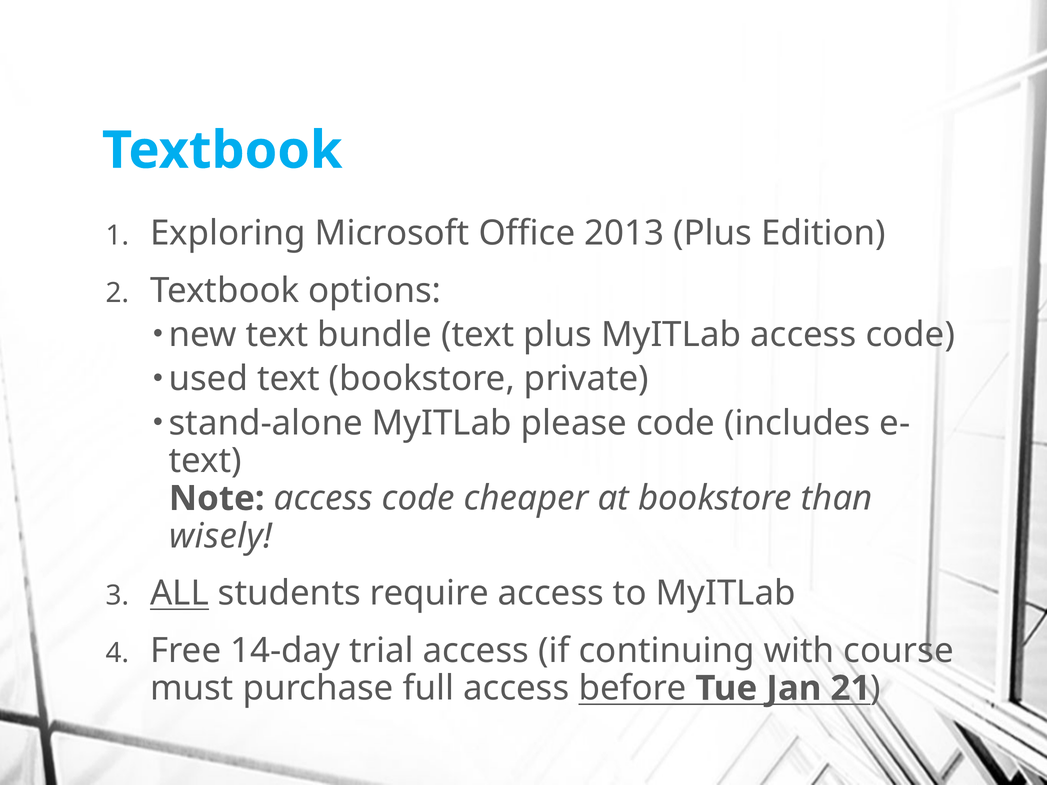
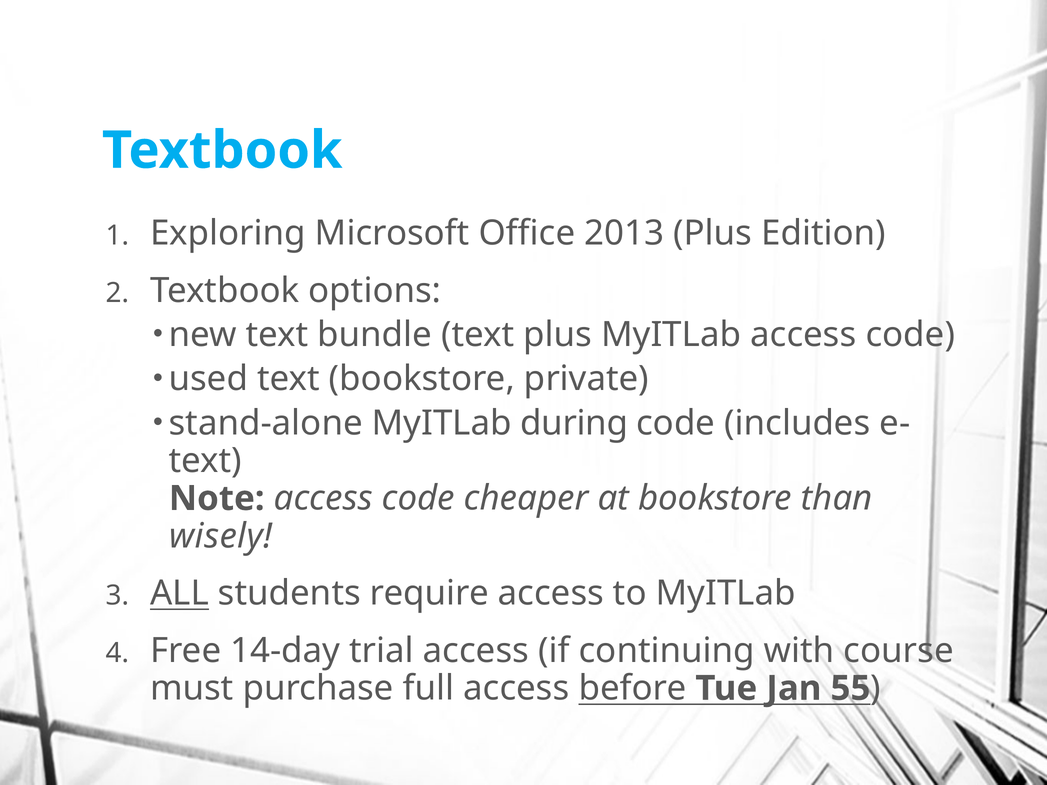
please: please -> during (574, 423)
21: 21 -> 55 (850, 689)
